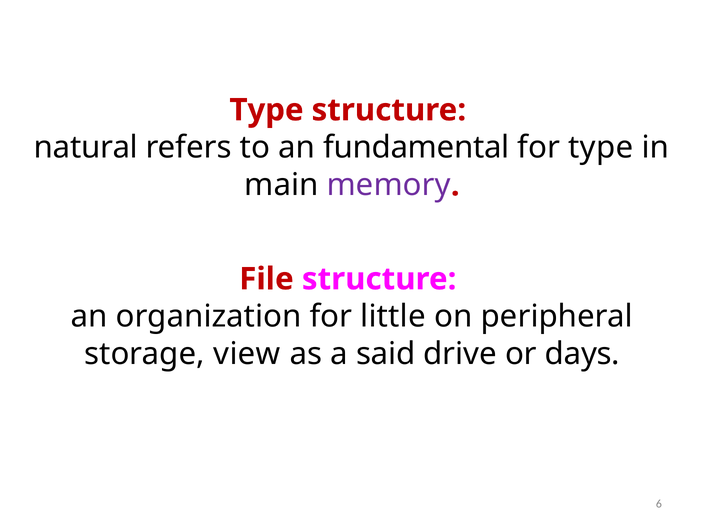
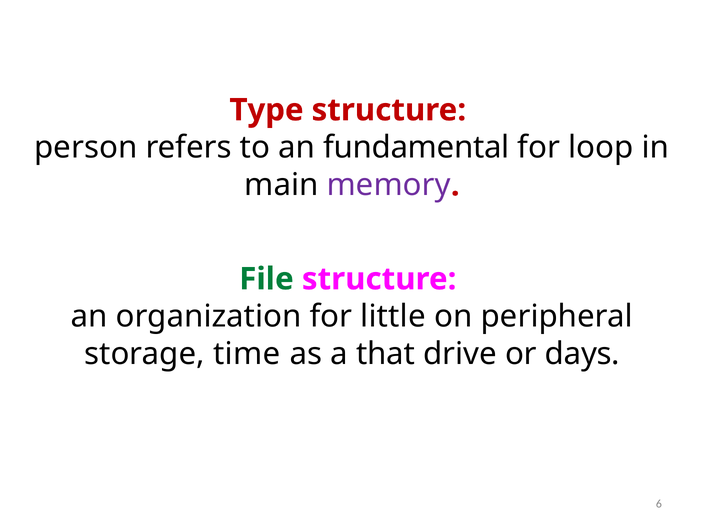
natural: natural -> person (86, 148)
for type: type -> loop (601, 148)
File colour: red -> green (266, 279)
view: view -> time (247, 354)
said: said -> that (386, 354)
